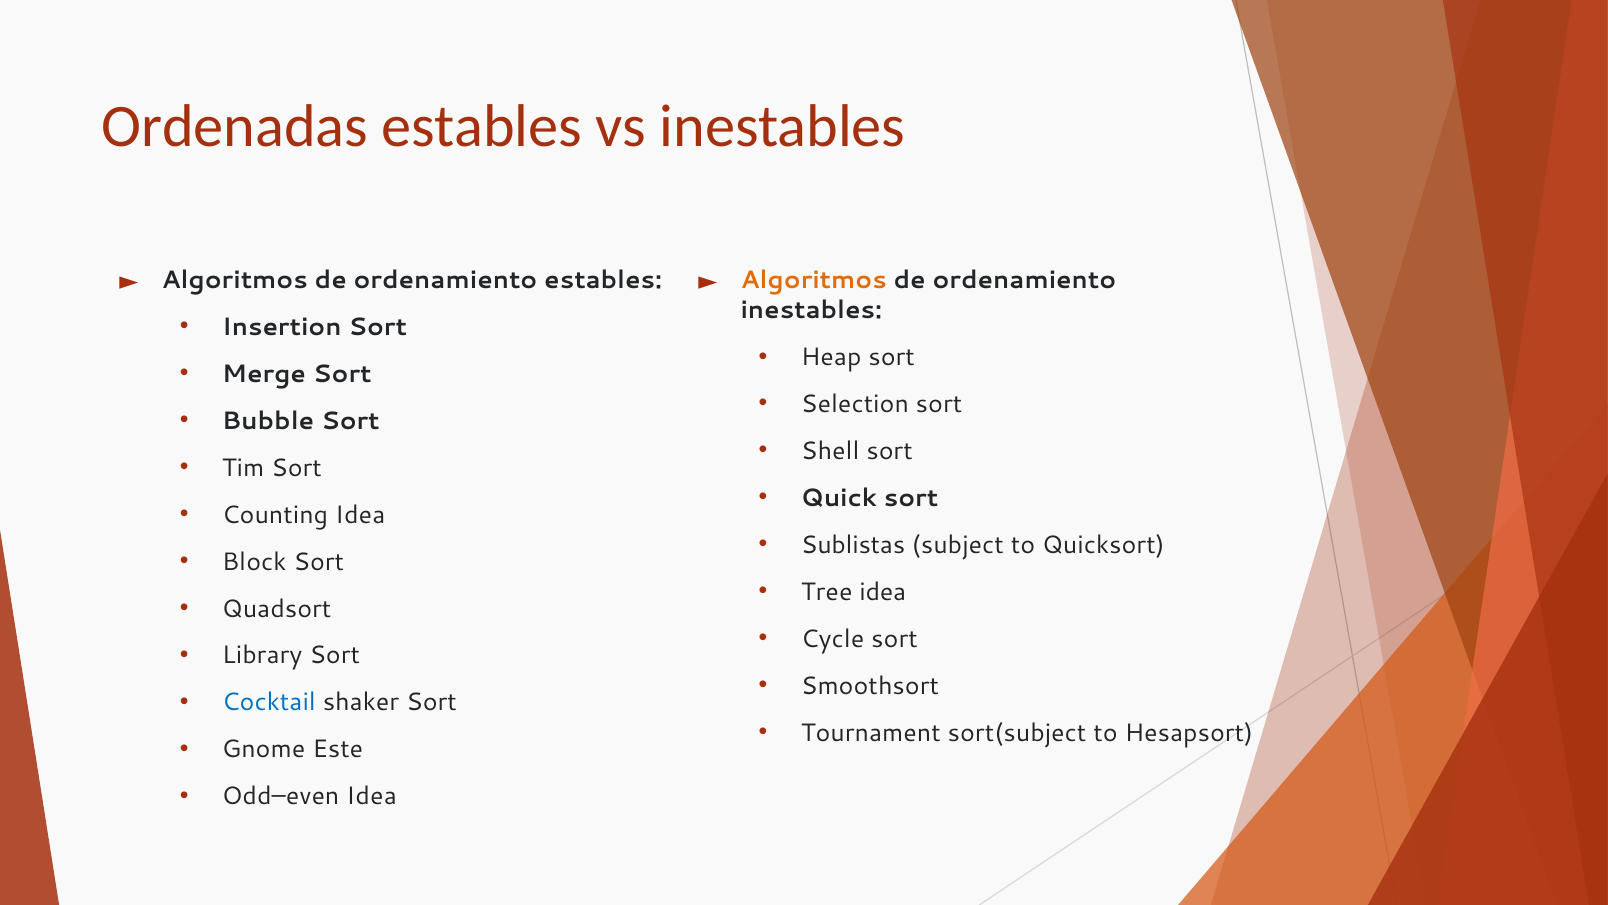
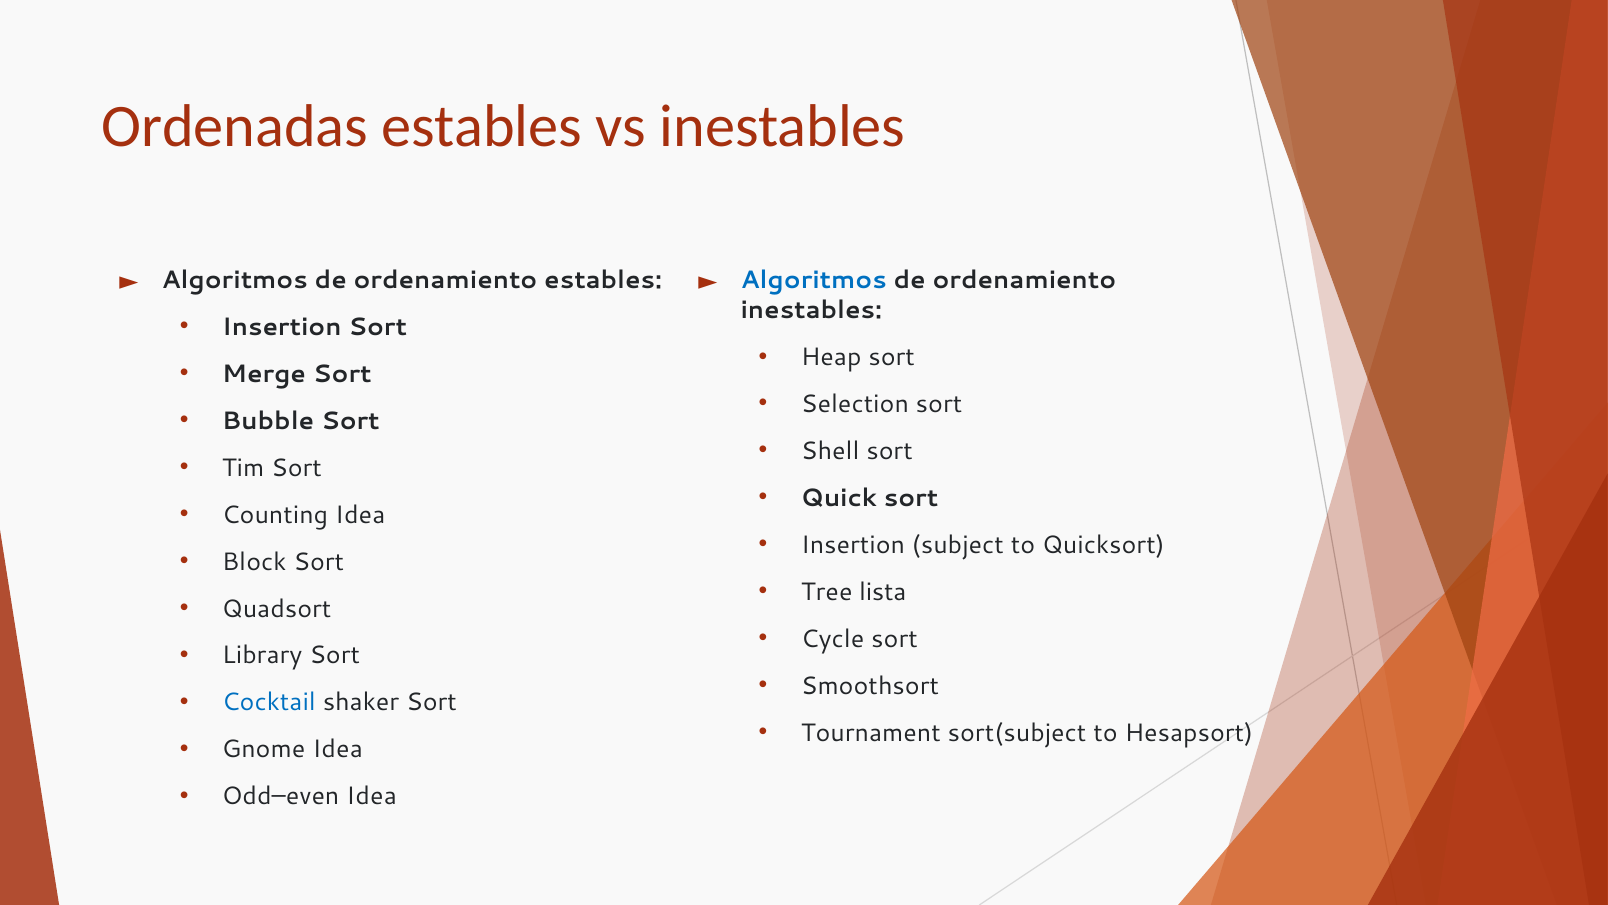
Algoritmos colour: orange -> blue (814, 280)
Sublistas: Sublistas -> Insertion (853, 545)
Tree idea: idea -> lista (883, 592)
Gnome Este: Este -> Idea (338, 749)
